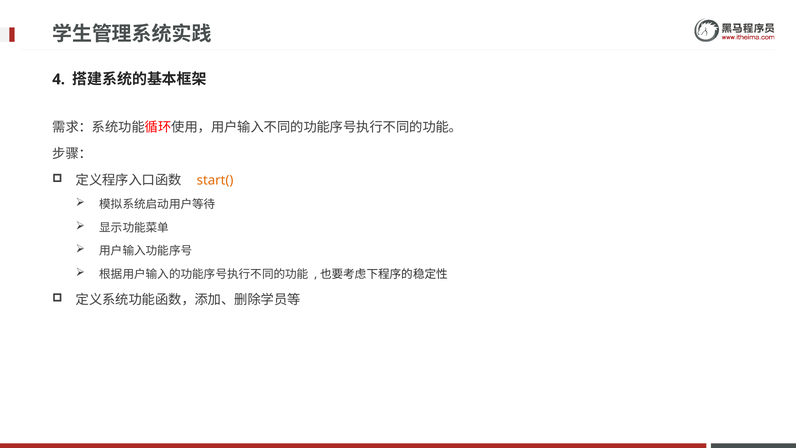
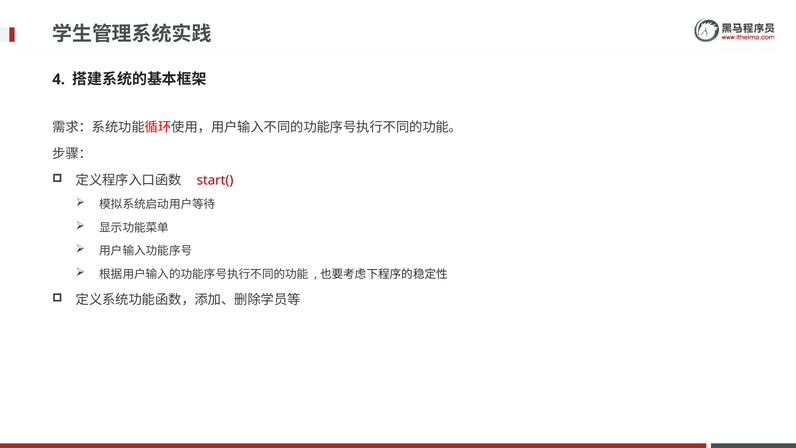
start( colour: orange -> red (215, 180)
